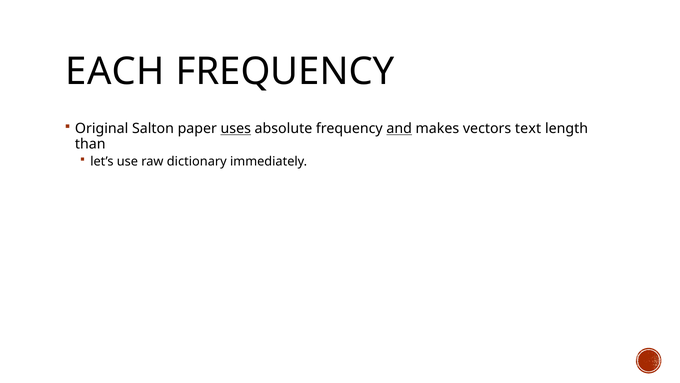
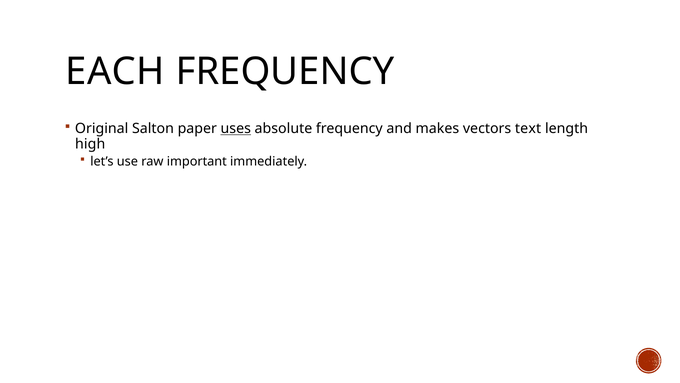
and underline: present -> none (399, 128)
than: than -> high (90, 144)
dictionary: dictionary -> important (197, 161)
